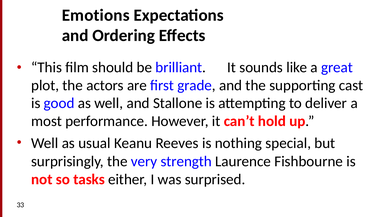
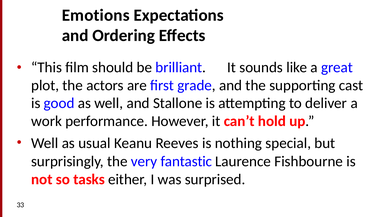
most: most -> work (47, 121)
strength: strength -> fantastic (186, 161)
